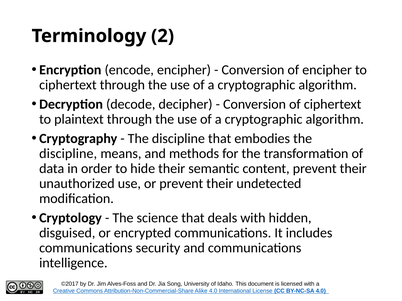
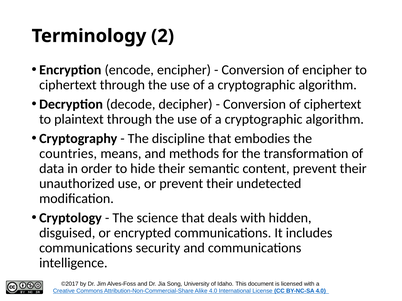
discipline: discipline -> countries (68, 154)
